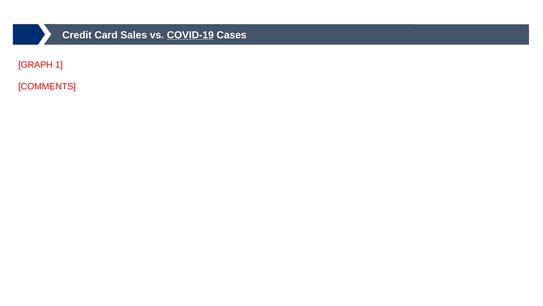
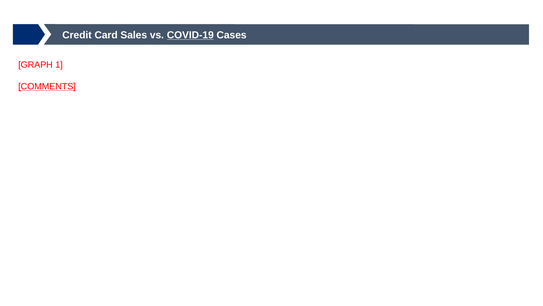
COMMENTS underline: none -> present (47, 86)
